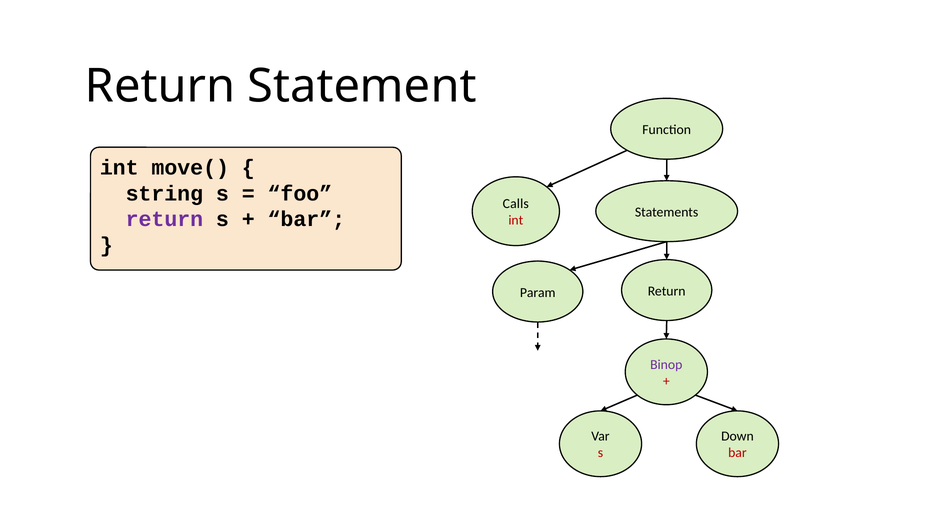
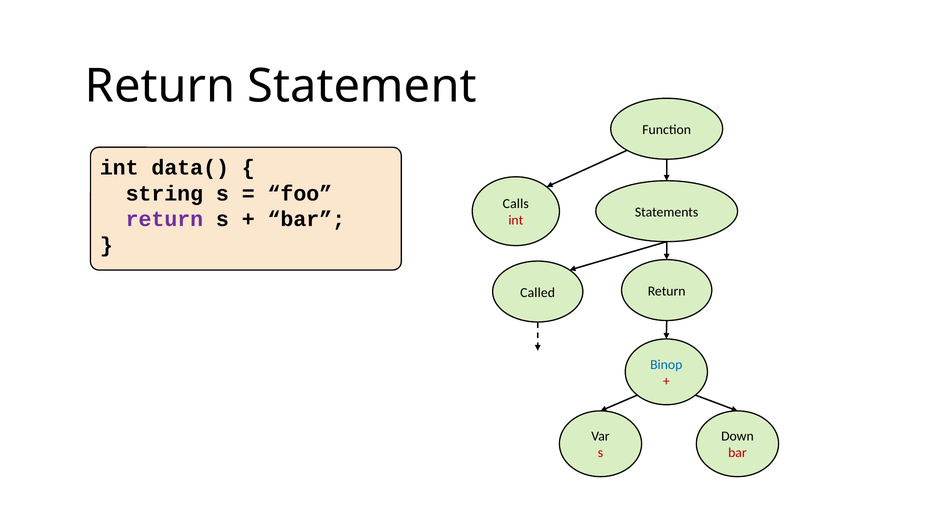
move(: move( -> data( (190, 168)
Param: Param -> Called (538, 293)
Binop colour: purple -> blue (666, 365)
